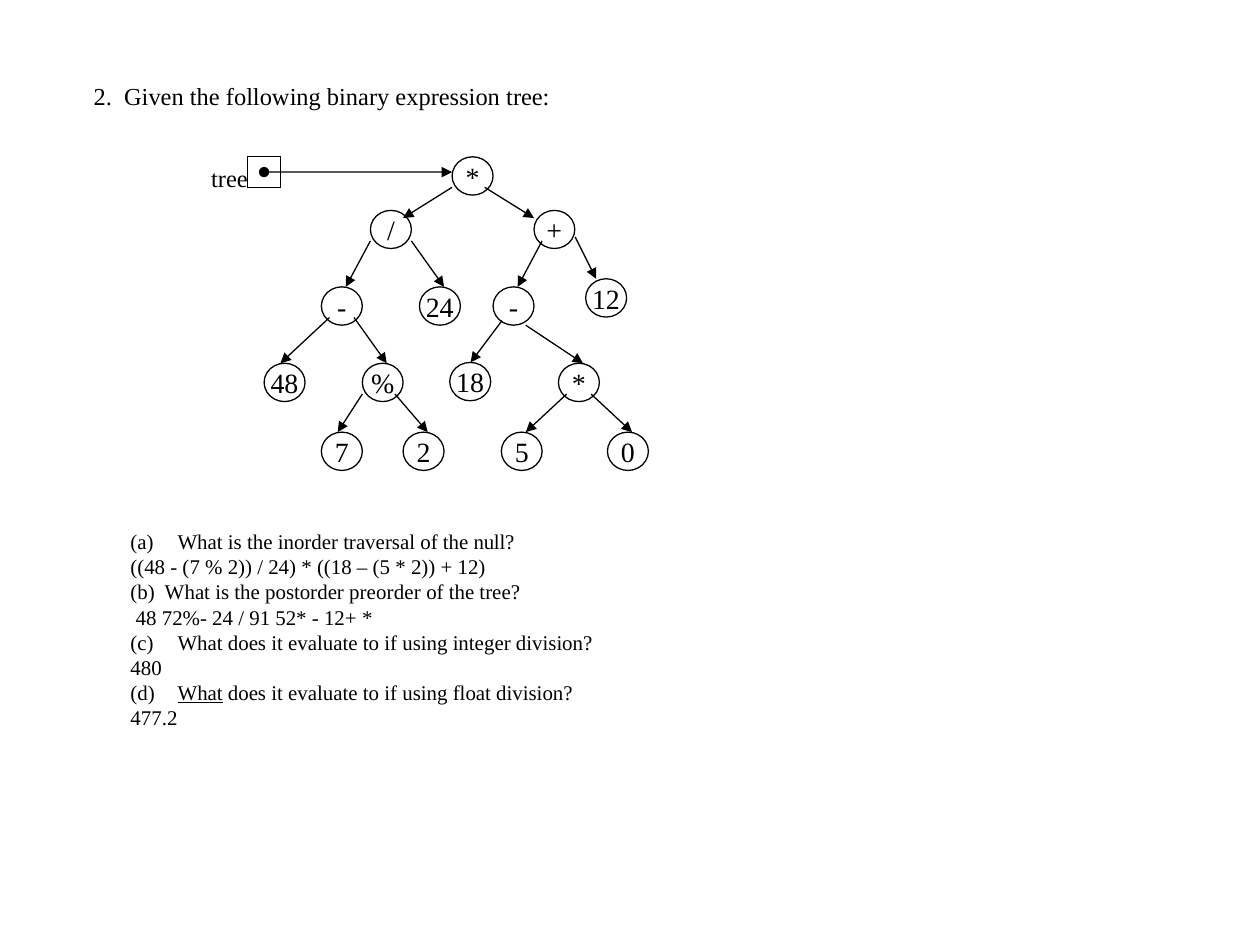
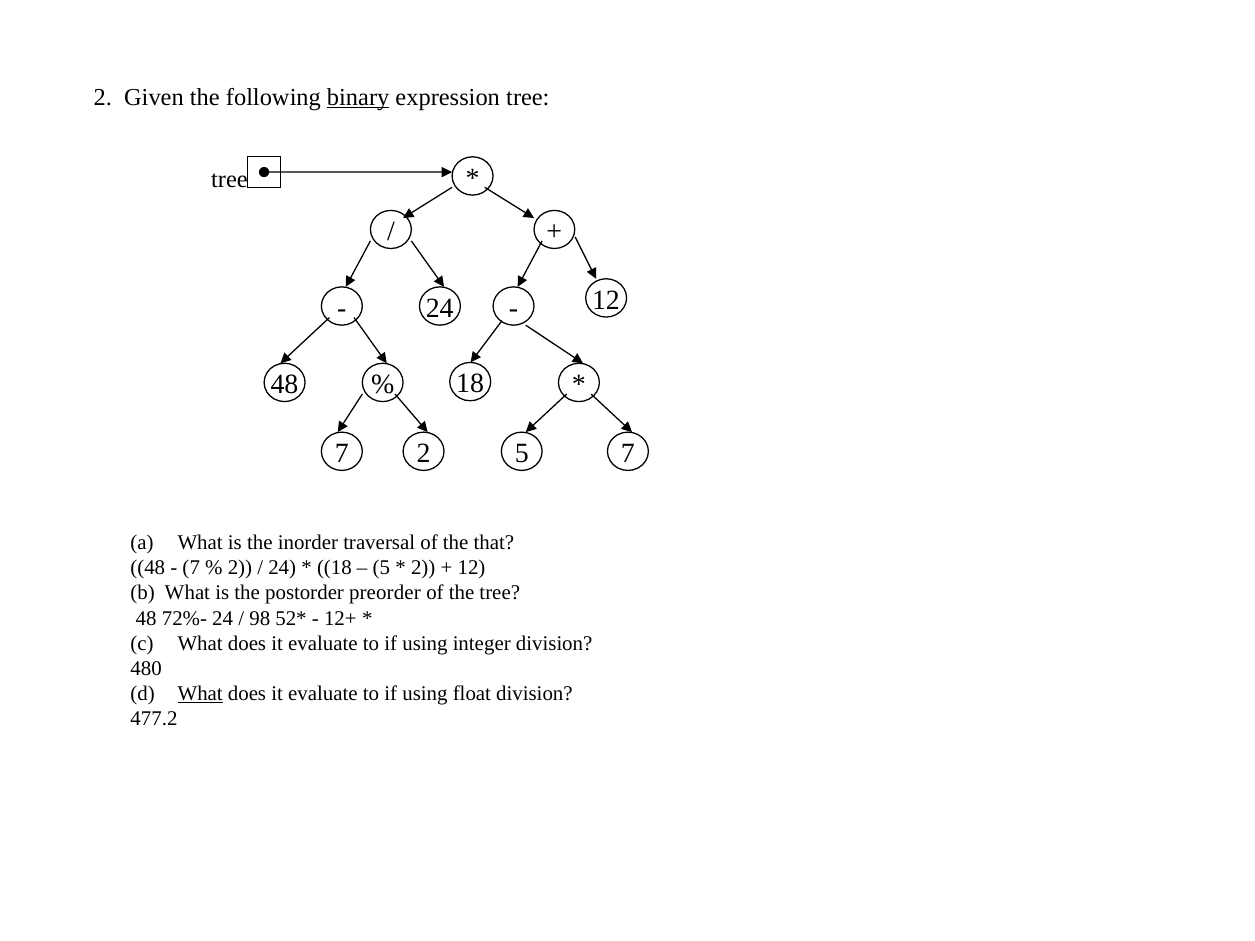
binary underline: none -> present (358, 97)
5 0: 0 -> 7 (628, 453)
null: null -> that (494, 543)
91: 91 -> 98 (260, 618)
